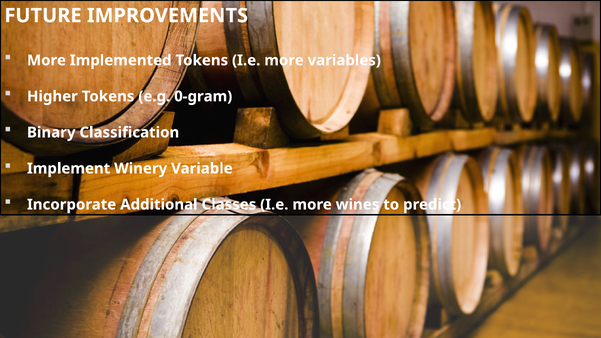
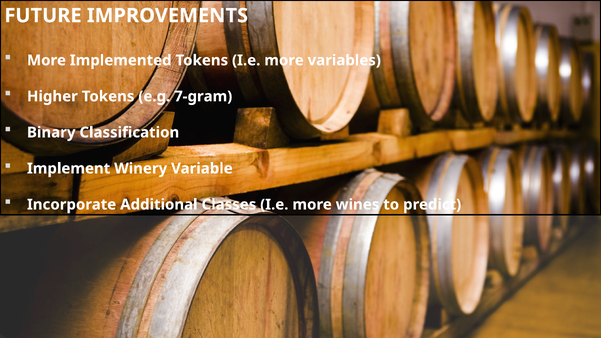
0-gram: 0-gram -> 7-gram (203, 96)
